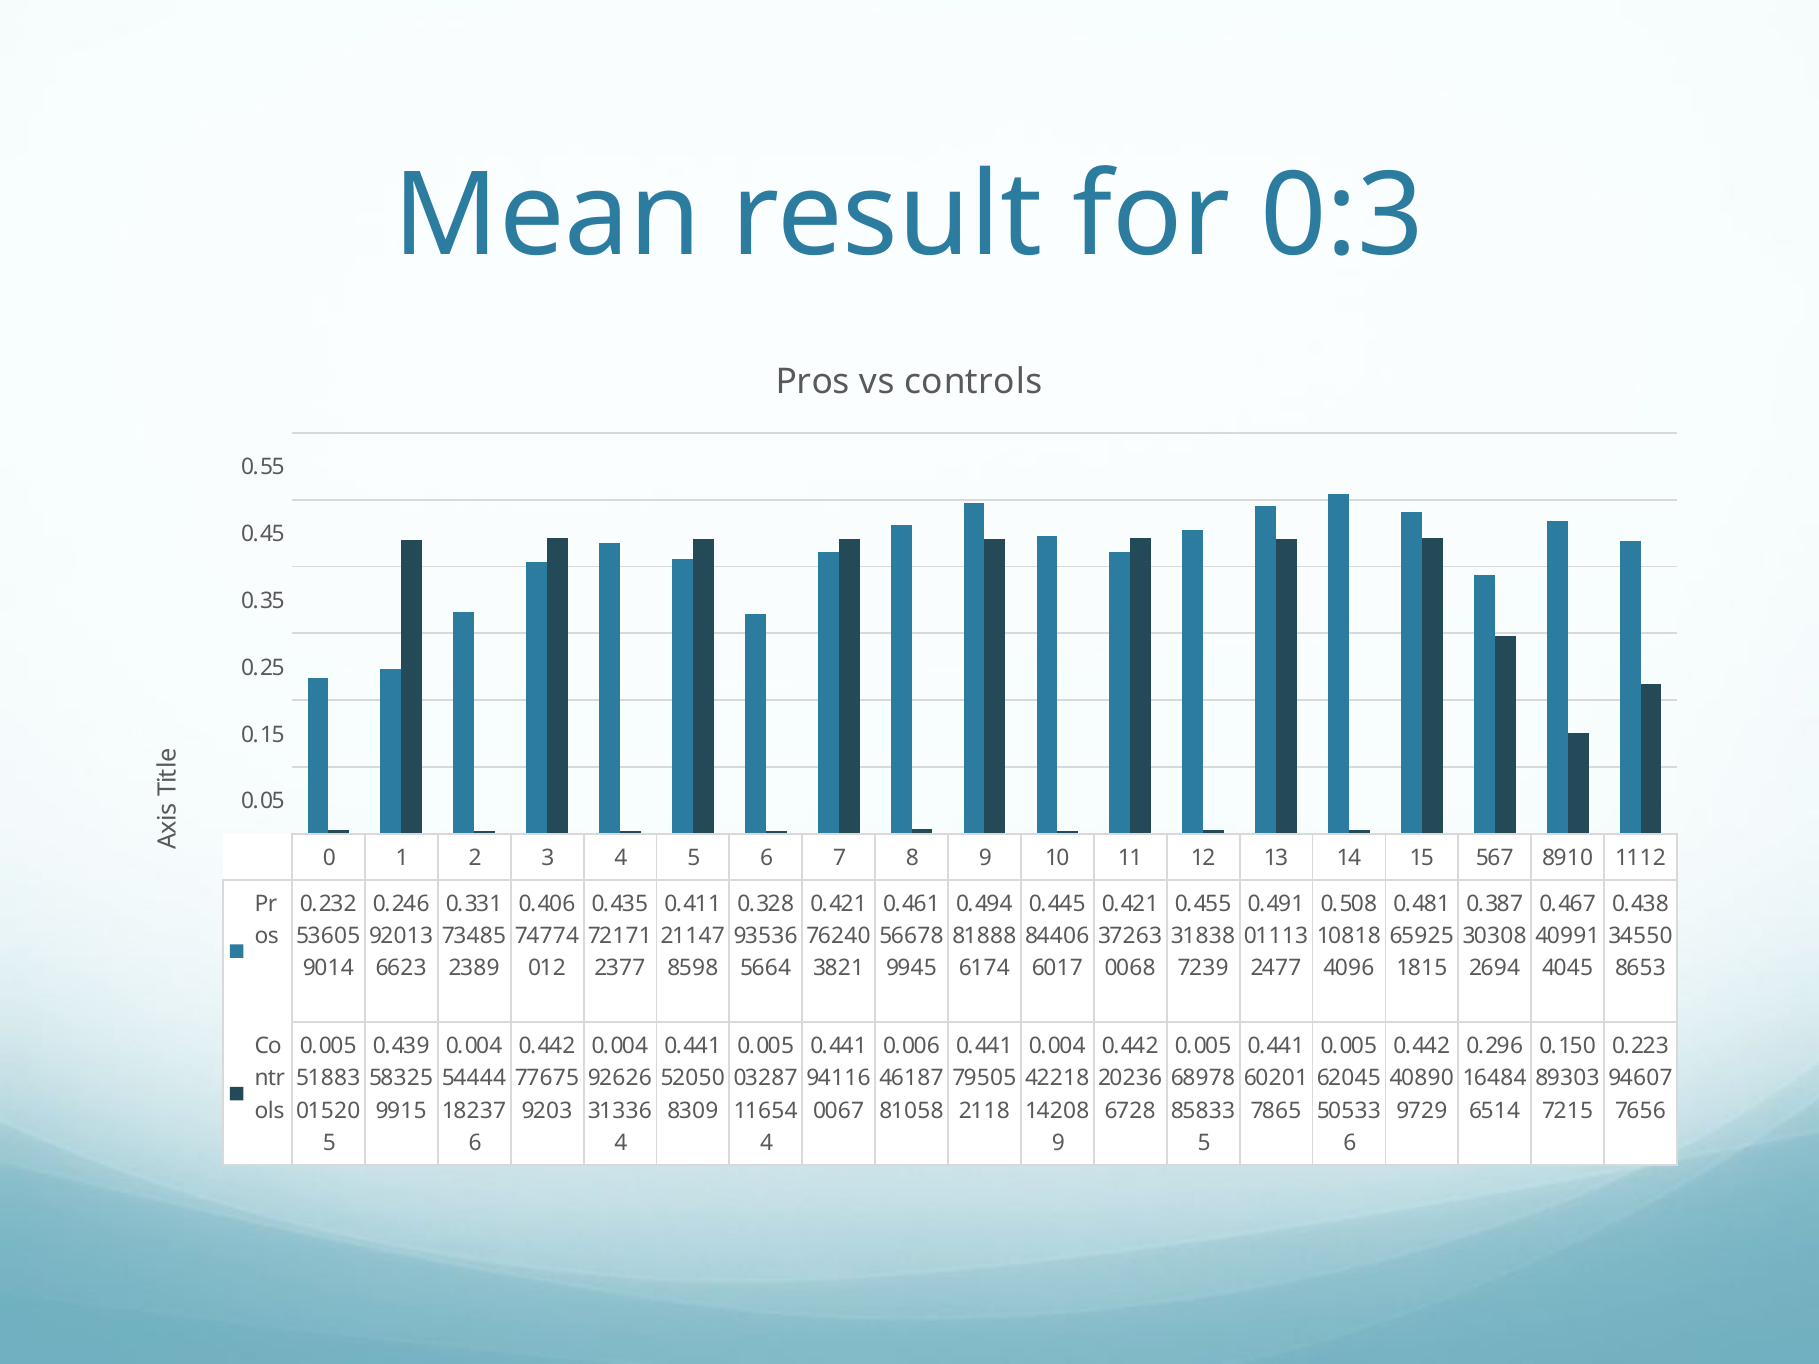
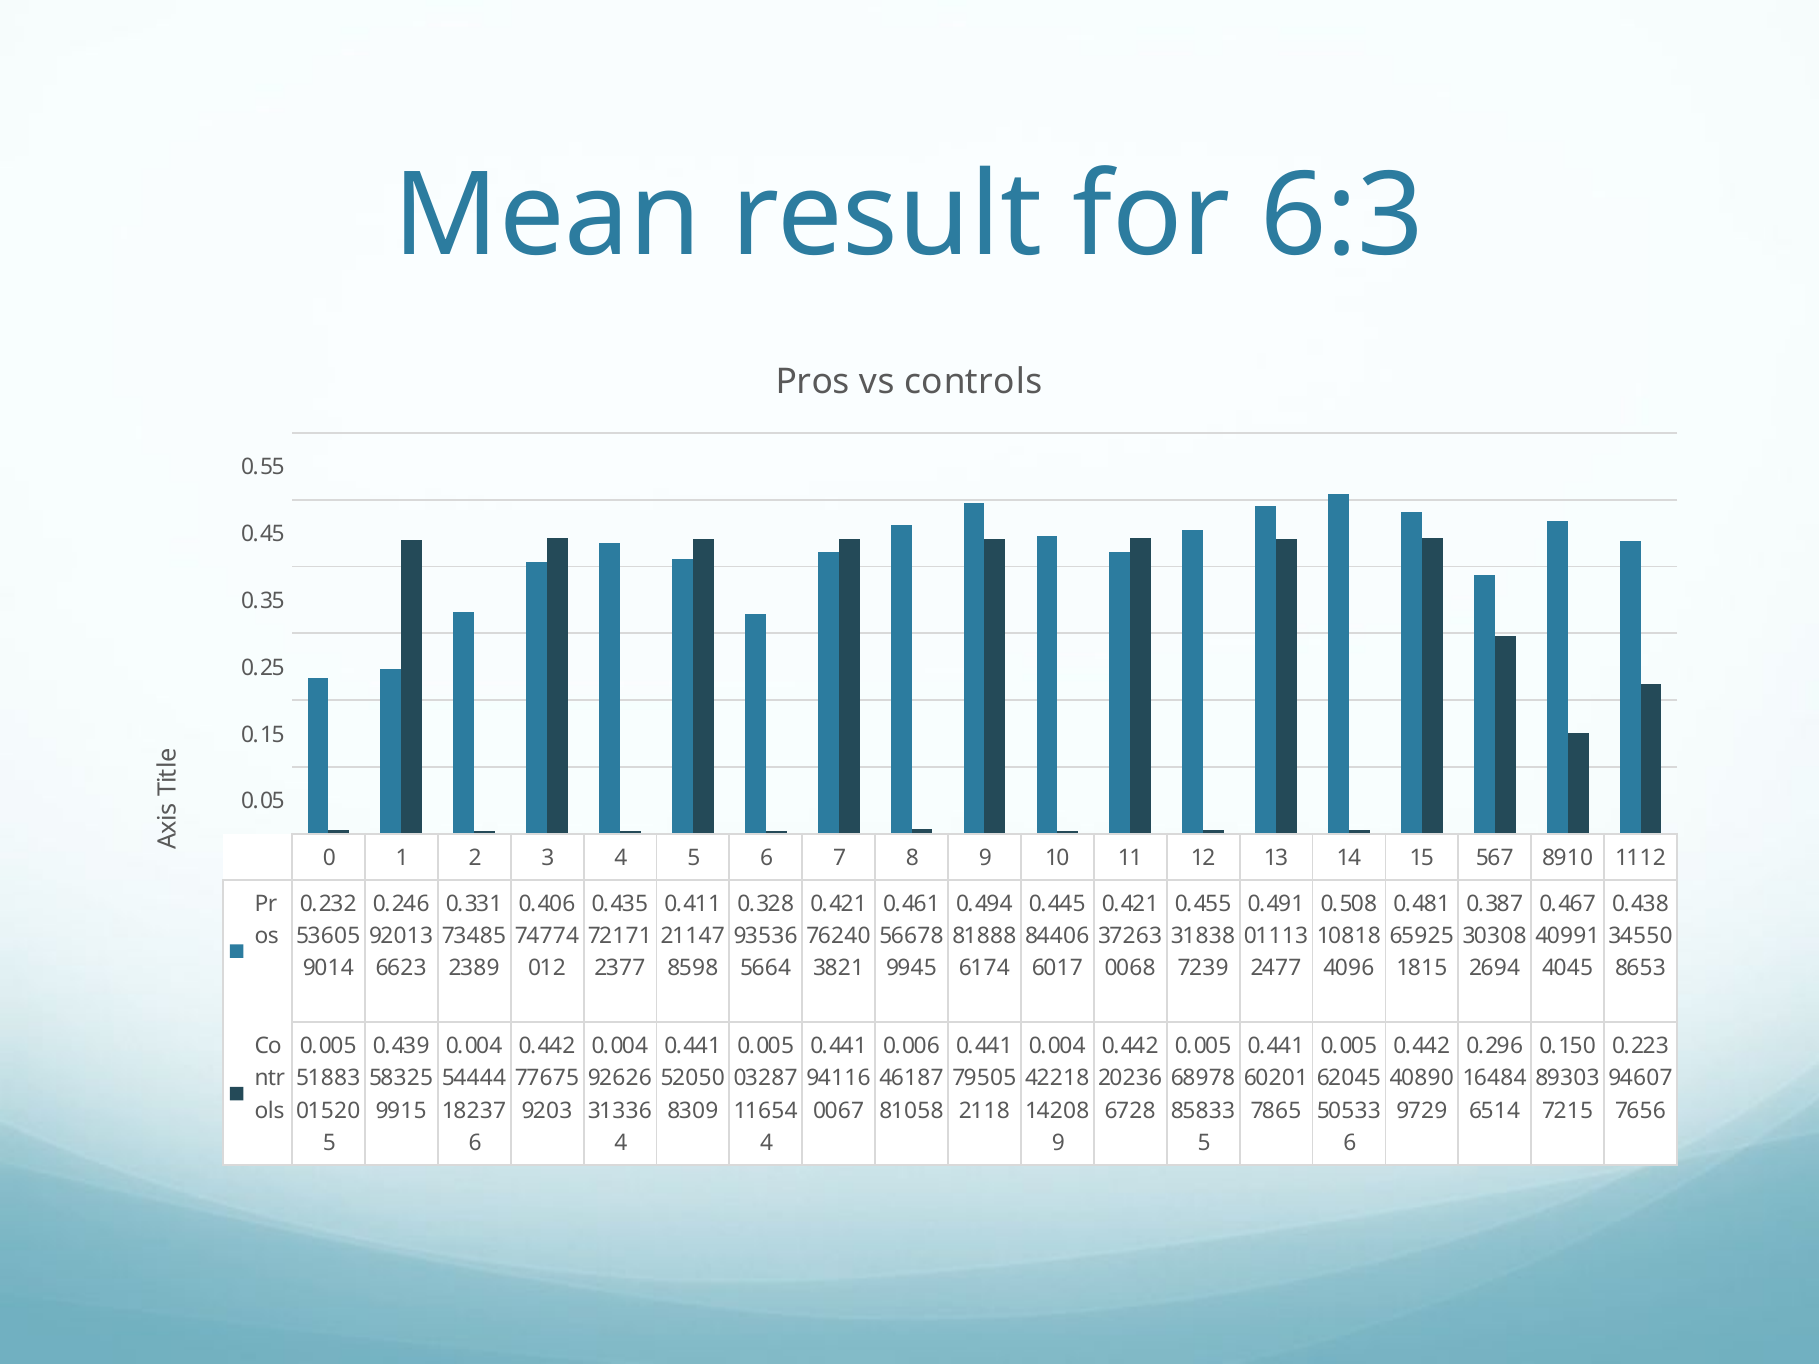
0:3: 0:3 -> 6:3 (1342, 217)
